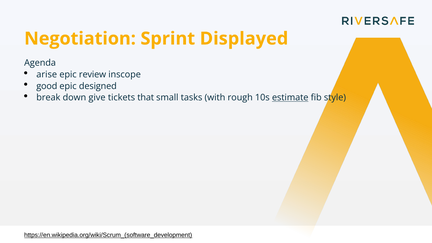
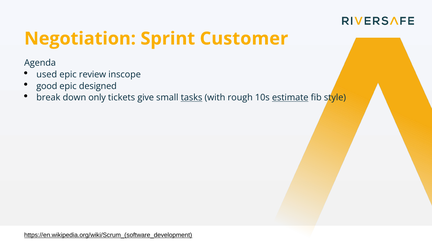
Displayed: Displayed -> Customer (244, 39)
arise: arise -> used (47, 75)
give: give -> only (97, 98)
that: that -> give (146, 98)
tasks underline: none -> present (192, 98)
